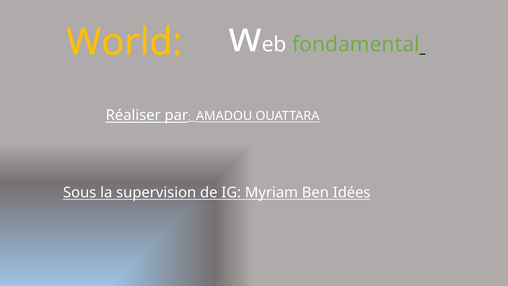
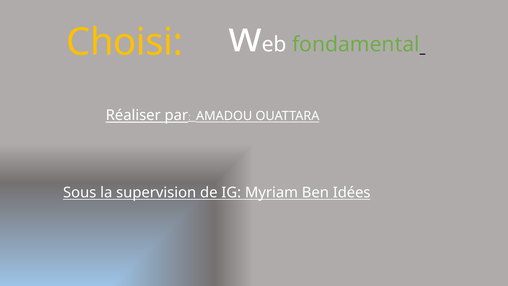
World: World -> Choisi (125, 42)
